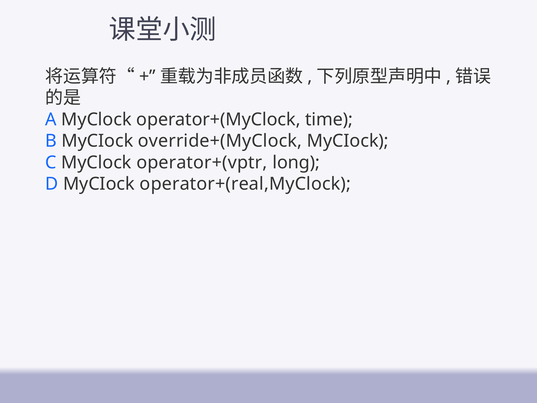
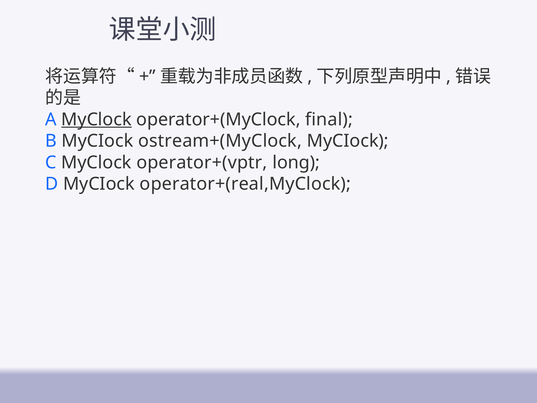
MyClock underline: none -> present (96, 119)
time: time -> final (329, 119)
override+(MyClock: override+(MyClock -> ostream+(MyClock (220, 141)
